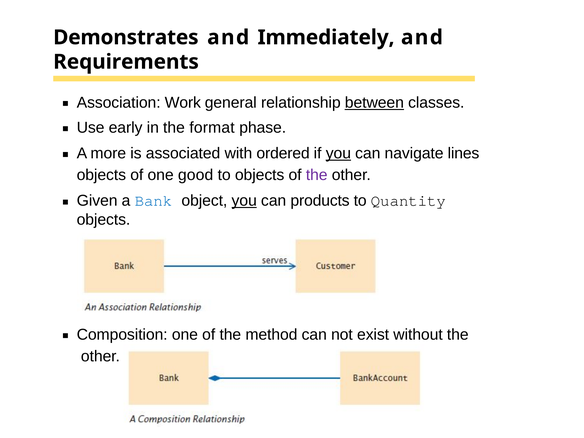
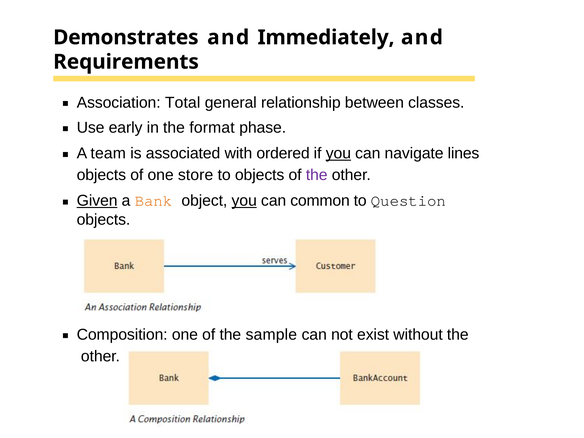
Work: Work -> Total (183, 103)
between underline: present -> none (374, 103)
more: more -> team (108, 153)
good: good -> store (196, 175)
Given underline: none -> present (97, 201)
Bank colour: blue -> orange (153, 201)
products: products -> common (320, 201)
Quantity: Quantity -> Question (408, 201)
method: method -> sample (271, 335)
